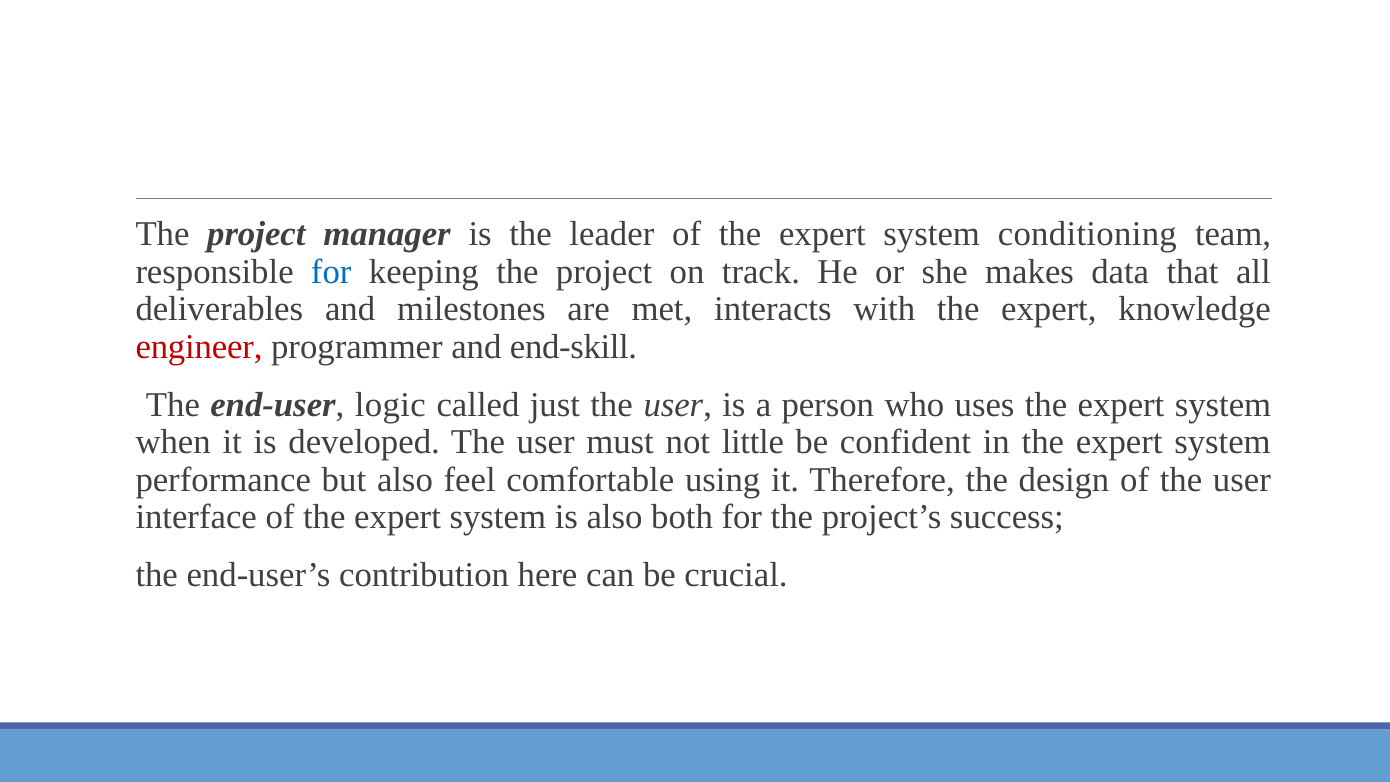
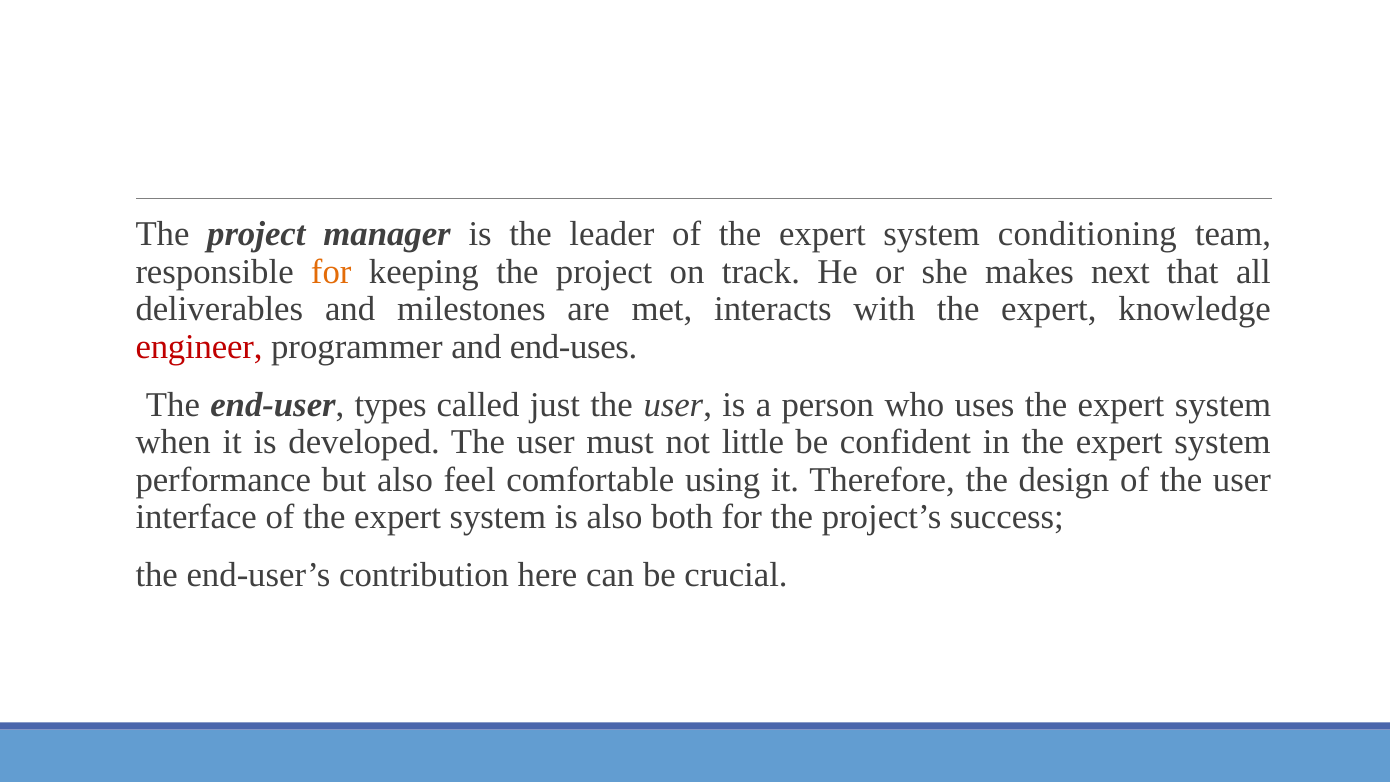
for colour: blue -> orange (331, 272)
data: data -> next (1120, 272)
end-skill: end-skill -> end-uses (574, 347)
logic: logic -> types (391, 405)
